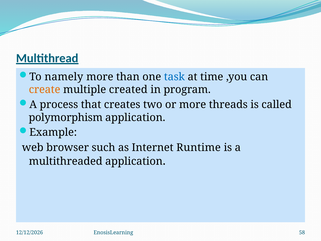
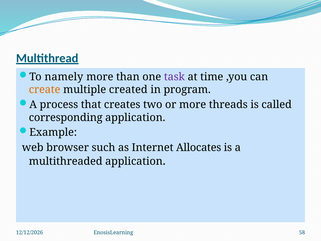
task colour: blue -> purple (174, 77)
polymorphism: polymorphism -> corresponding (66, 117)
Runtime: Runtime -> Allocates (199, 147)
